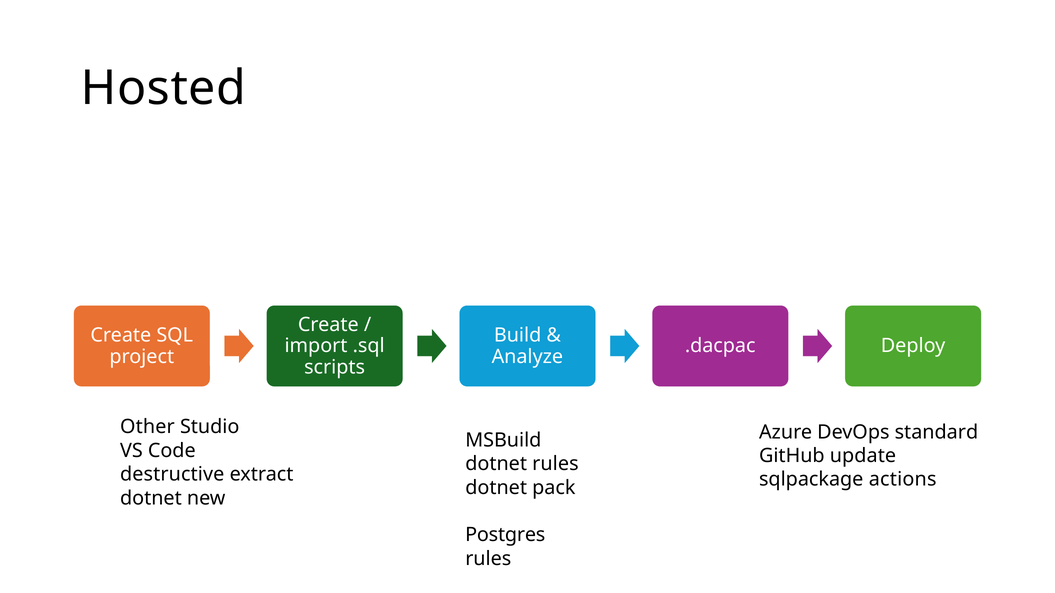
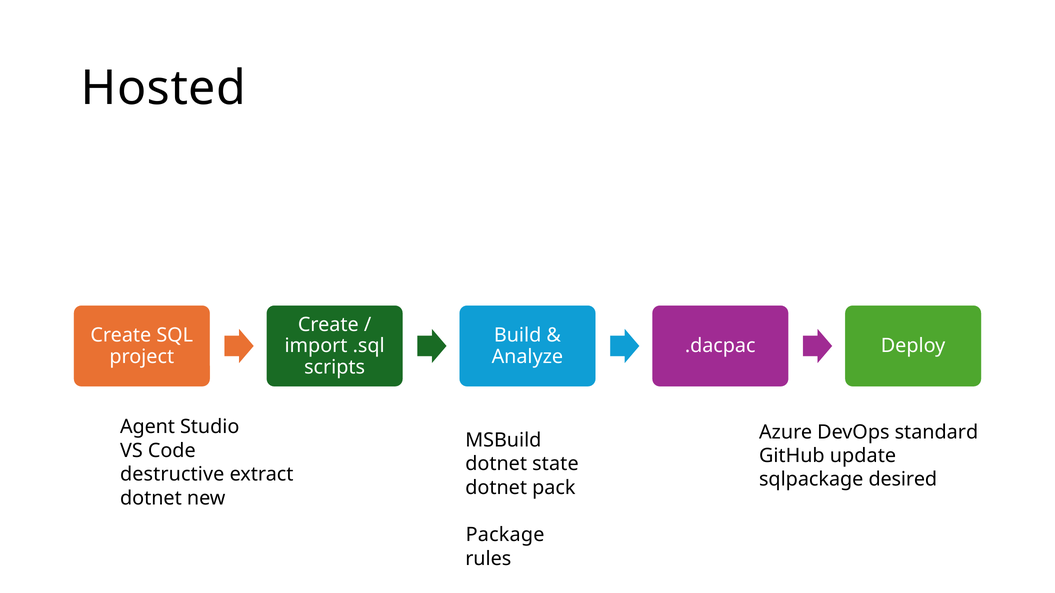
Other: Other -> Agent (148, 427)
dotnet rules: rules -> state (555, 464)
actions: actions -> desired (903, 480)
Postgres: Postgres -> Package (505, 535)
